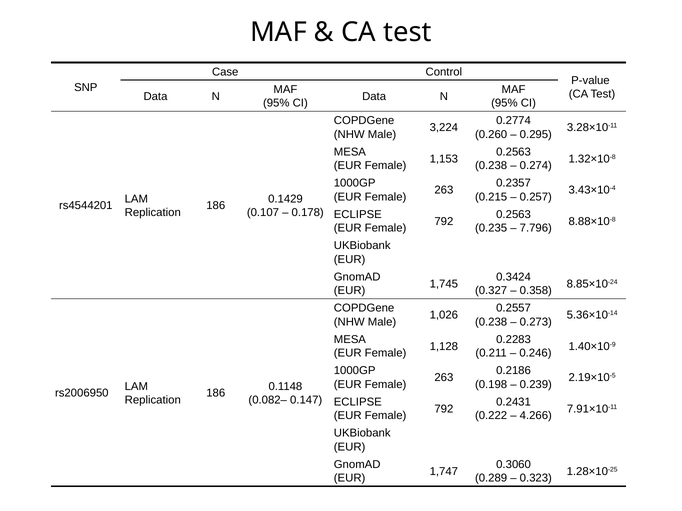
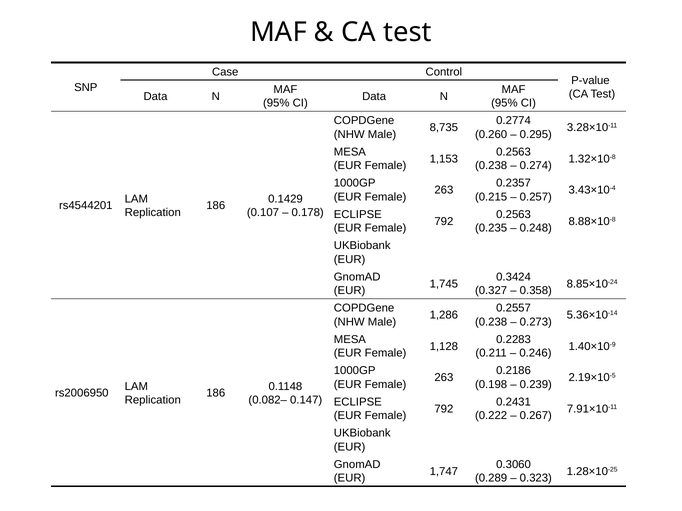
3,224: 3,224 -> 8,735 (444, 128)
7.796: 7.796 -> 0.248 (536, 228)
1,026: 1,026 -> 1,286 (444, 315)
4.266: 4.266 -> 0.267 (536, 416)
